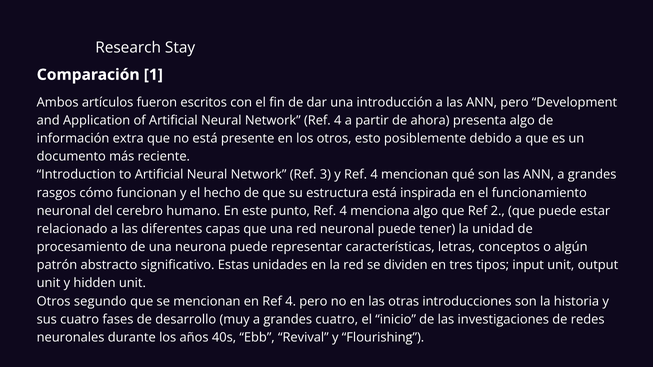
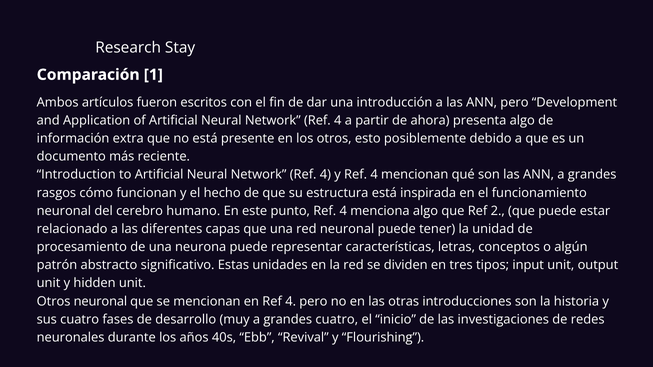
3: 3 -> 4 (325, 175)
Otros segundo: segundo -> neuronal (100, 302)
